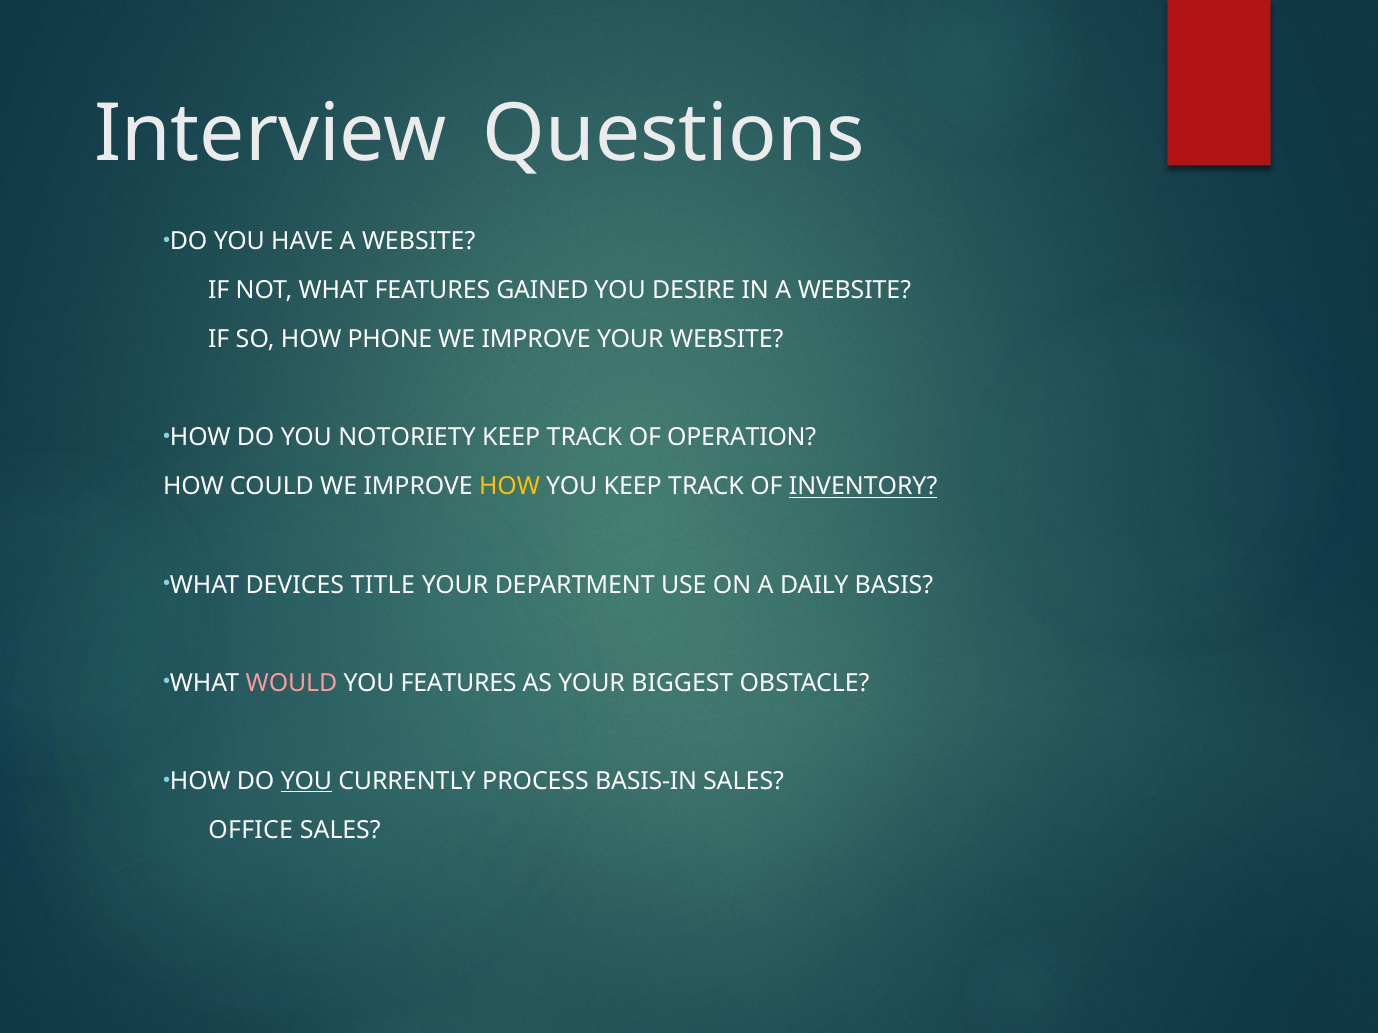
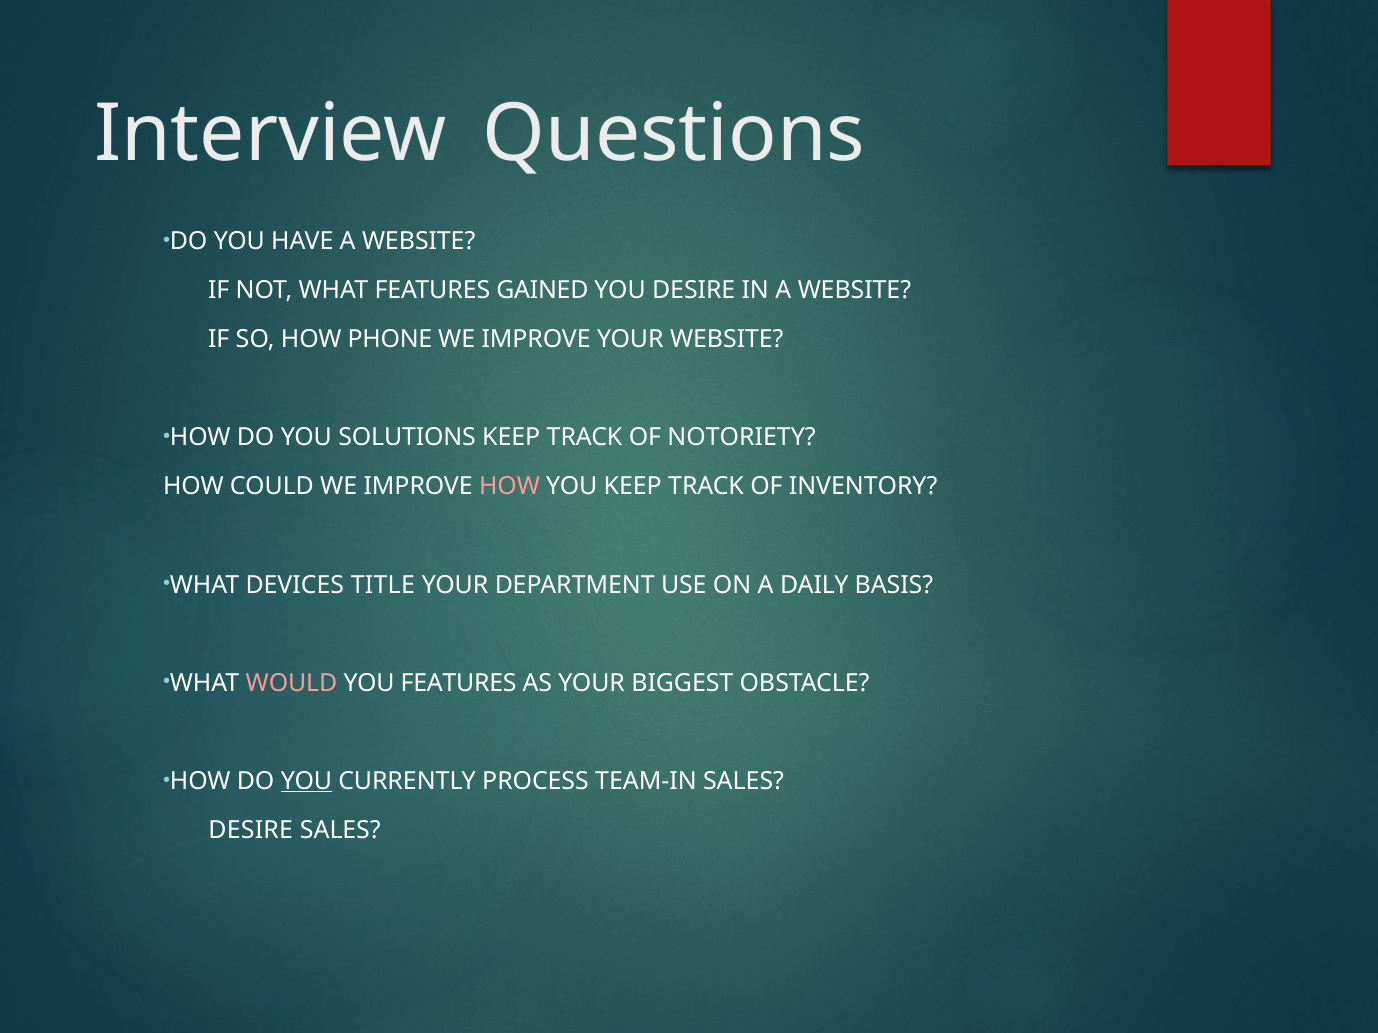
NOTORIETY: NOTORIETY -> SOLUTIONS (407, 438)
OPERATION: OPERATION -> NOTORIETY (742, 438)
HOW colour: yellow -> pink (510, 487)
INVENTORY underline: present -> none (863, 487)
BASIS-IN: BASIS-IN -> TEAM-IN (646, 781)
OFFICE: OFFICE -> DESIRE (251, 830)
